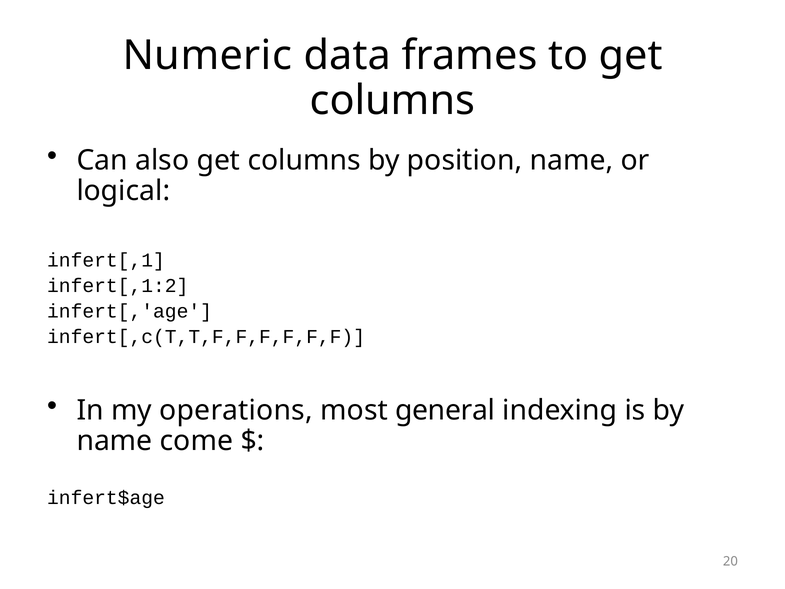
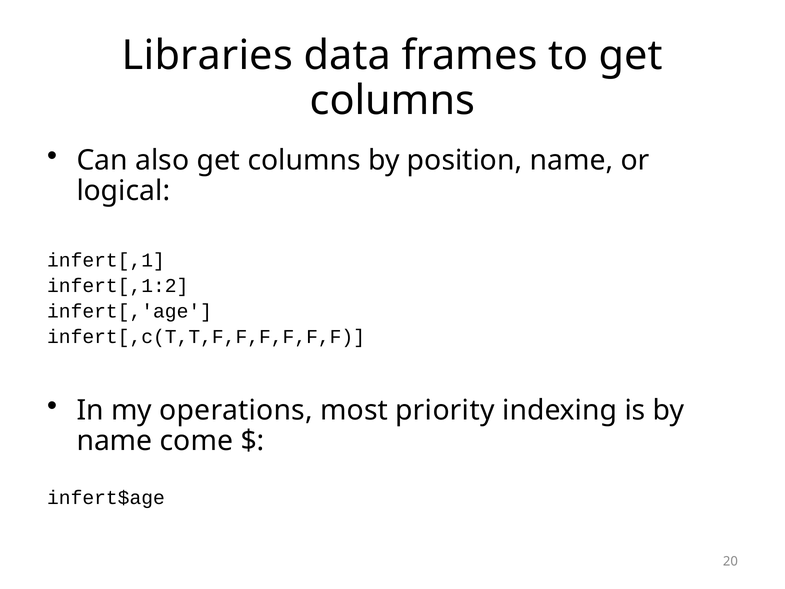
Numeric: Numeric -> Libraries (207, 56)
general: general -> priority (445, 410)
